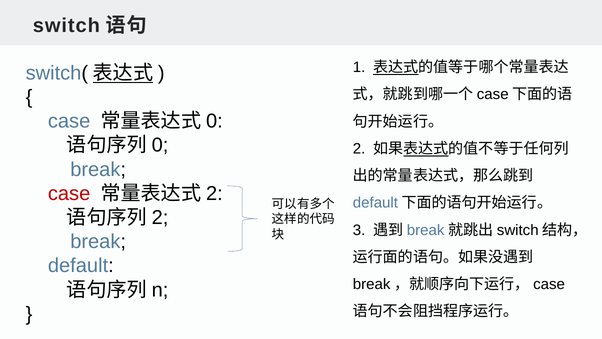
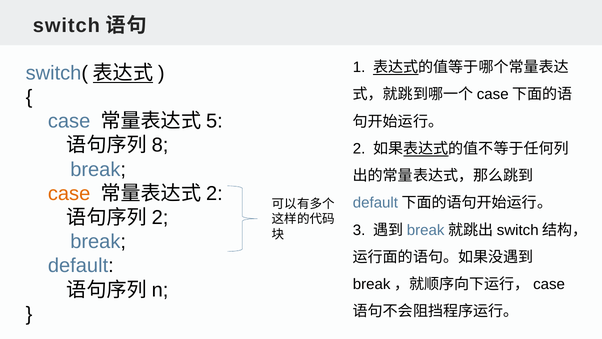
0: 0 -> 5 (214, 121)
0: 0 -> 8 (160, 145)
case colour: red -> orange (69, 193)
